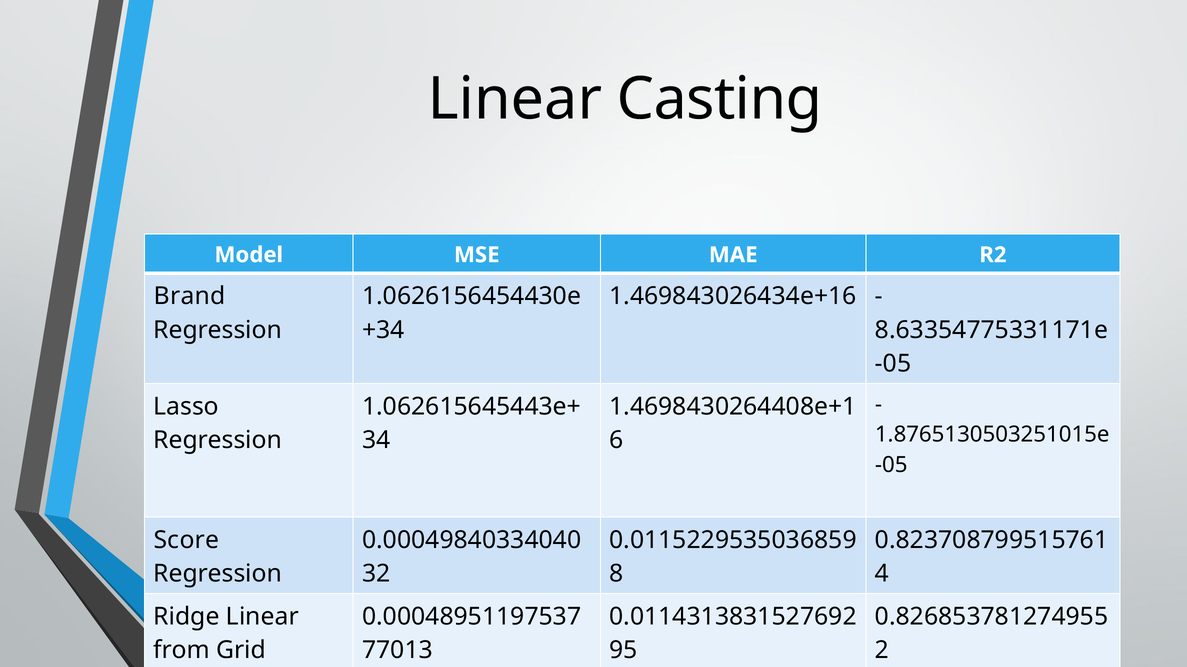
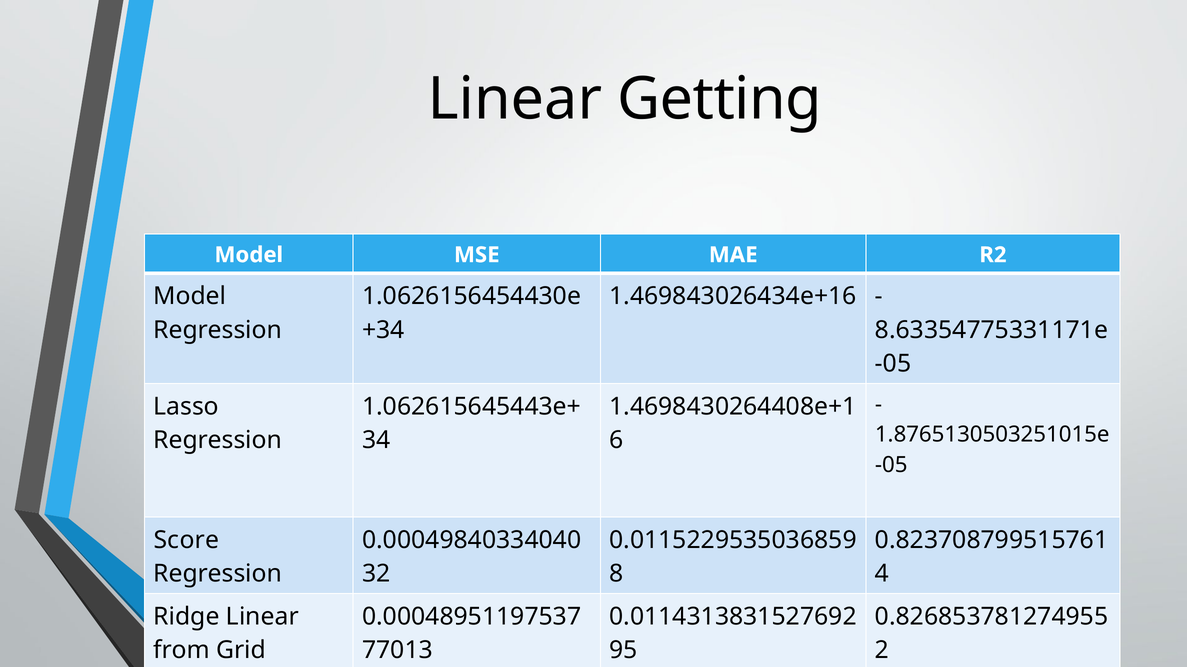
Casting: Casting -> Getting (719, 100)
Brand: Brand -> Model (190, 296)
